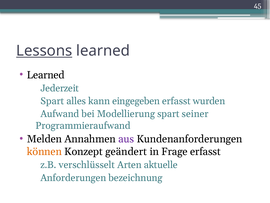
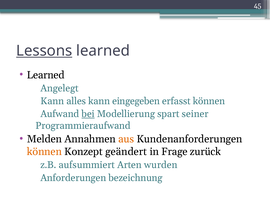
Jederzeit: Jederzeit -> Angelegt (60, 88)
Spart: Spart -> Kann (52, 101)
erfasst wurden: wurden -> können (209, 101)
bei underline: none -> present (88, 114)
aus colour: purple -> orange (126, 139)
Frage erfasst: erfasst -> zurück (205, 151)
verschlüsselt: verschlüsselt -> aufsummiert (87, 165)
aktuelle: aktuelle -> wurden (161, 165)
